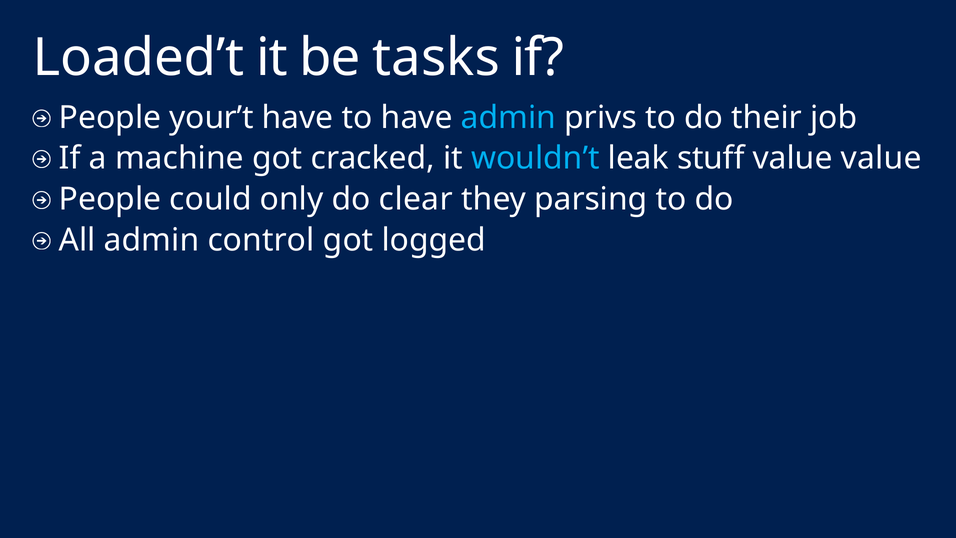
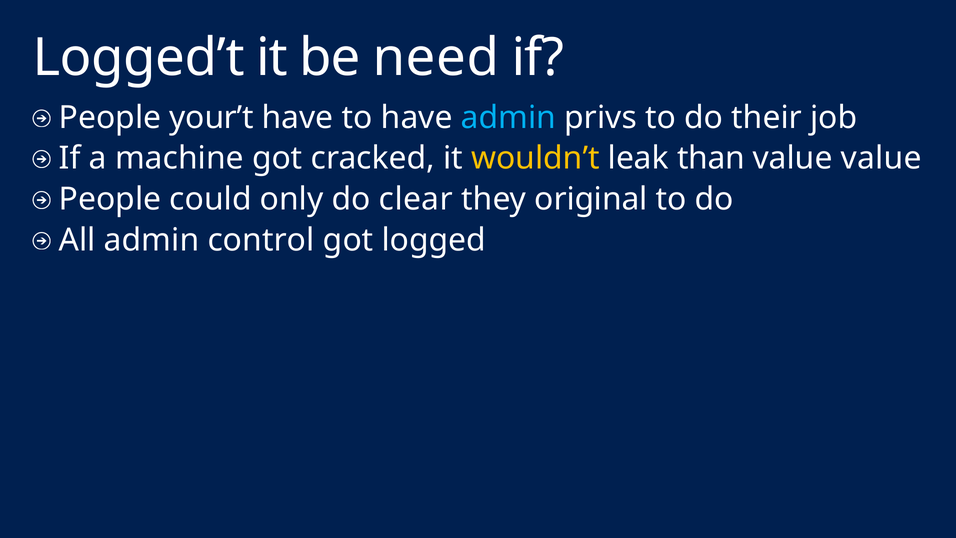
Loaded’t: Loaded’t -> Logged’t (139, 58)
tasks: tasks -> need (436, 58)
wouldn’t colour: light blue -> yellow (535, 158)
stuff: stuff -> than (711, 158)
parsing: parsing -> original (591, 199)
